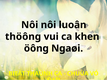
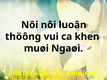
öông: öông -> muøi (36, 48)
